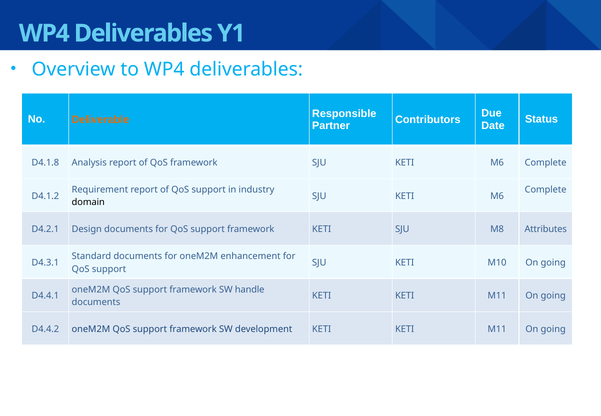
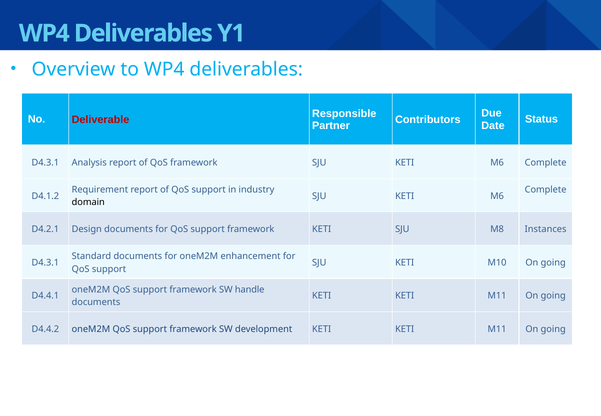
Deliverable colour: orange -> red (100, 120)
D4.1.8: D4.1.8 -> D4.3.1 (45, 163)
Attributes: Attributes -> Instances (546, 230)
